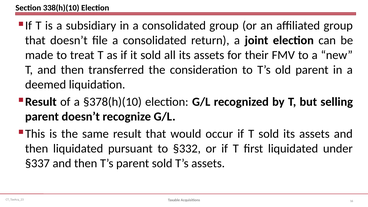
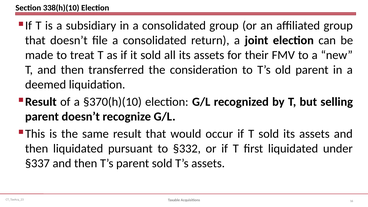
§378(h)(10: §378(h)(10 -> §370(h)(10 (112, 102)
